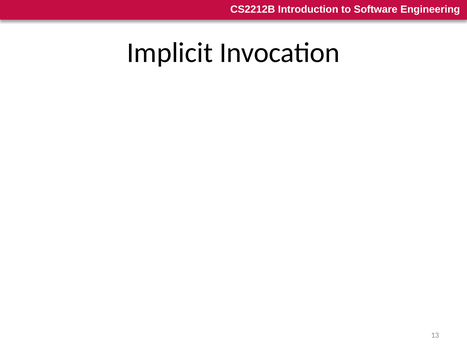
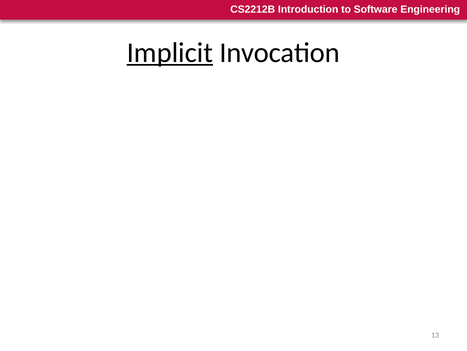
Implicit underline: none -> present (170, 53)
